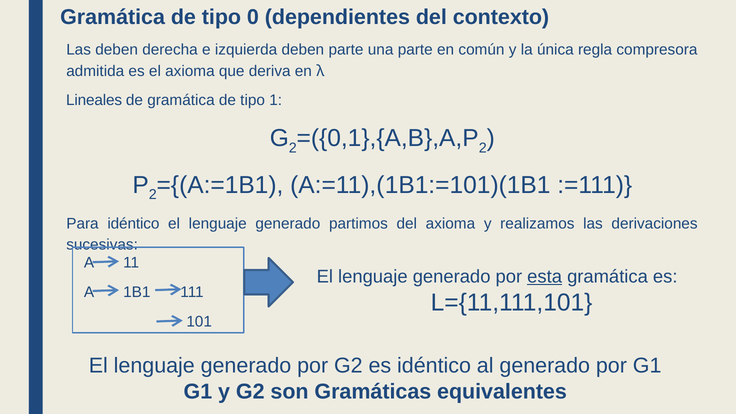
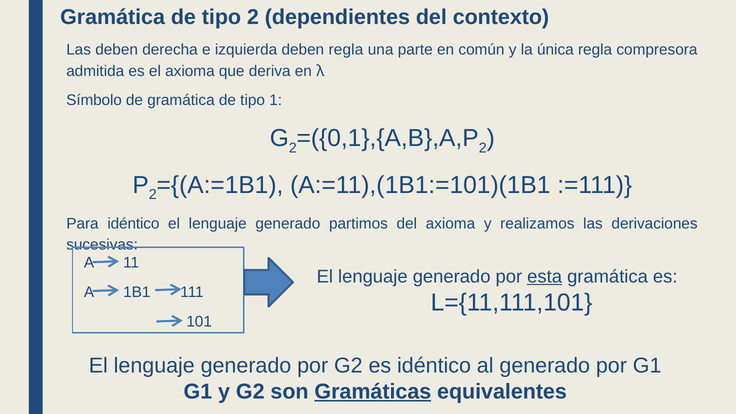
tipo 0: 0 -> 2 (253, 17)
deben parte: parte -> regla (346, 50)
Lineales: Lineales -> Símbolo (94, 100)
Gramáticas underline: none -> present (373, 392)
